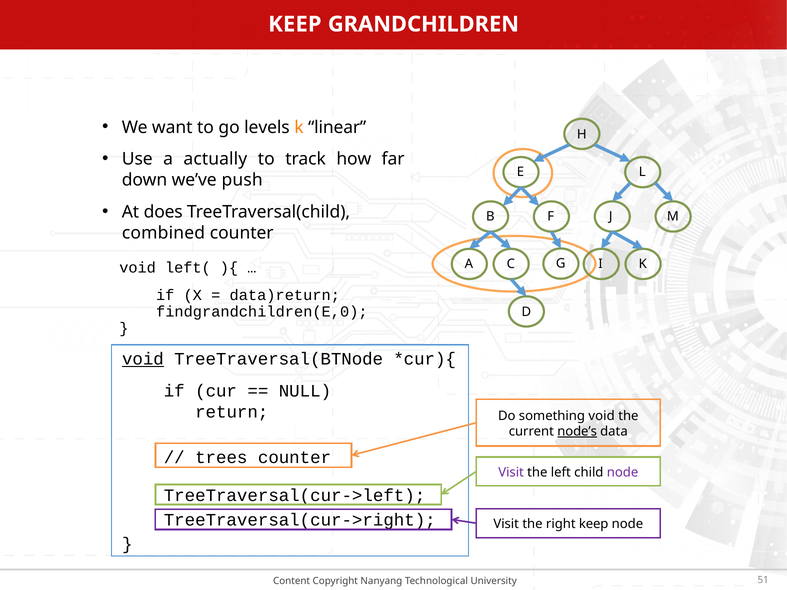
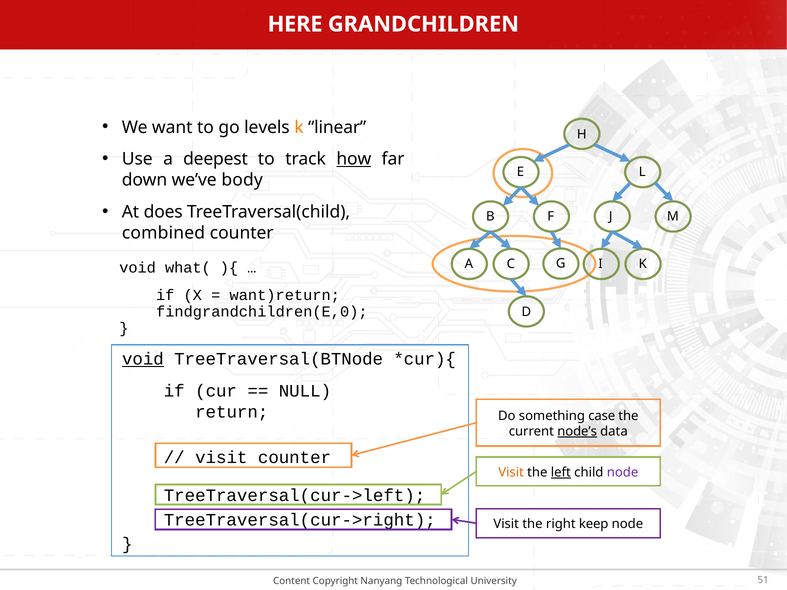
KEEP: KEEP -> HERE (295, 24)
actually: actually -> deepest (216, 159)
how underline: none -> present (354, 159)
push: push -> body (242, 180)
left(: left( -> what( (188, 268)
data)return: data)return -> want)return (285, 295)
something void: void -> case (602, 416)
trees: trees -> visit (221, 458)
Visit colour: purple -> orange (511, 472)
left underline: none -> present (561, 472)
